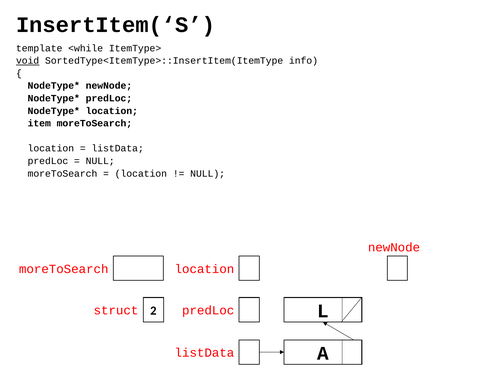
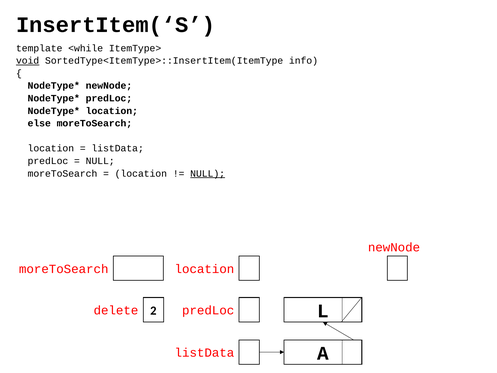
item: item -> else (39, 123)
NULL underline: none -> present (208, 173)
struct: struct -> delete (116, 310)
